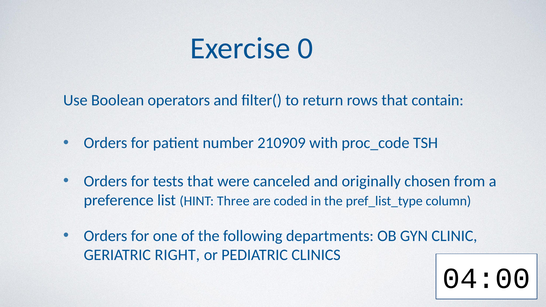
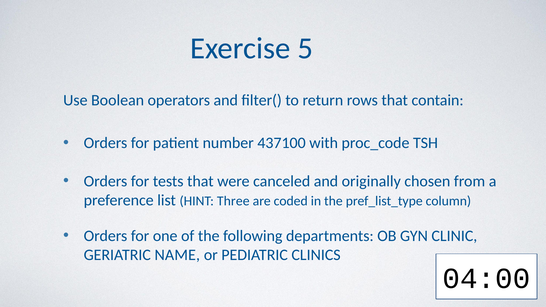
0: 0 -> 5 (305, 48)
210909: 210909 -> 437100 (282, 143)
RIGHT: RIGHT -> NAME (177, 255)
